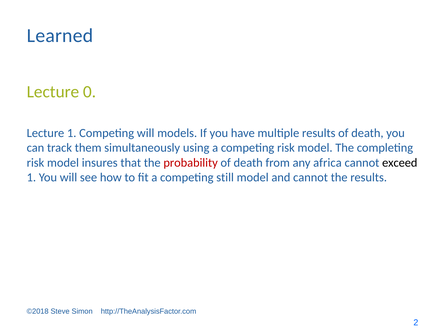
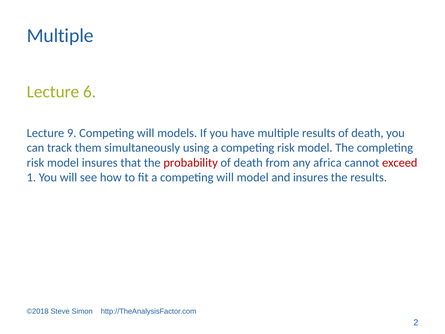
Learned: Learned -> Multiple (60, 35)
0: 0 -> 6 (90, 92)
Lecture 1: 1 -> 9 (72, 133)
exceed colour: black -> red (400, 163)
a competing still: still -> will (225, 177)
and cannot: cannot -> insures (311, 177)
